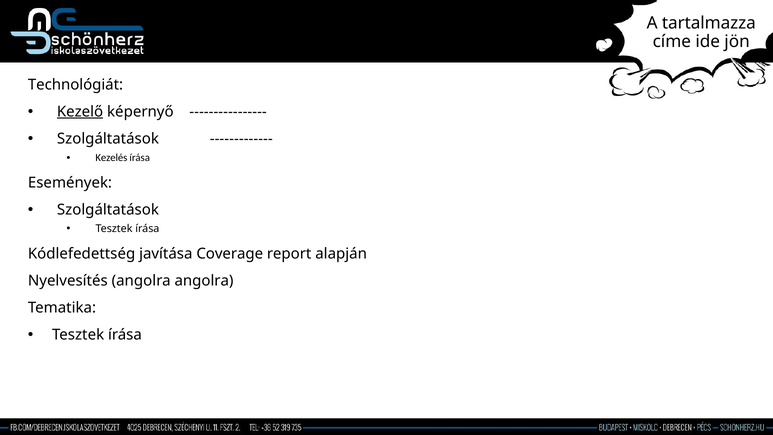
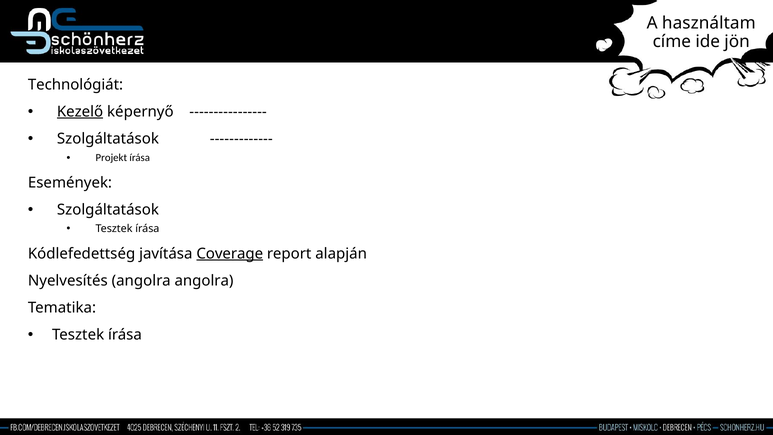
tartalmazza: tartalmazza -> használtam (709, 23)
Kezelés: Kezelés -> Projekt (111, 158)
Coverage underline: none -> present (230, 253)
